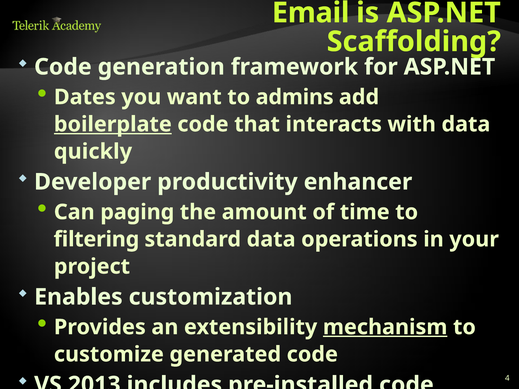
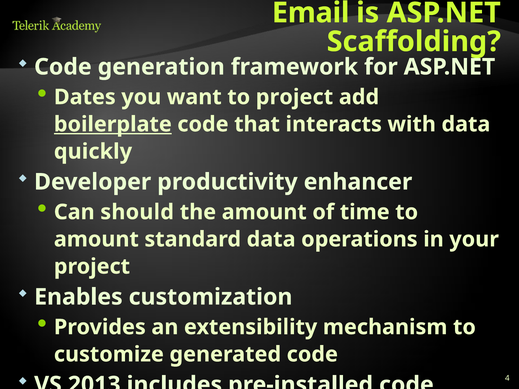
to admins: admins -> project (294, 97)
paging: paging -> should (137, 212)
filtering: filtering -> amount (96, 239)
mechanism underline: present -> none (385, 327)
